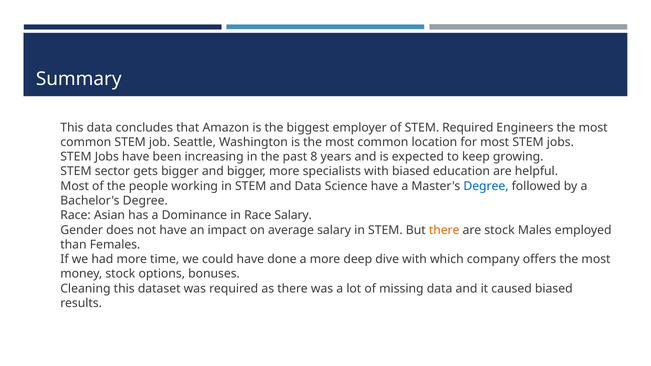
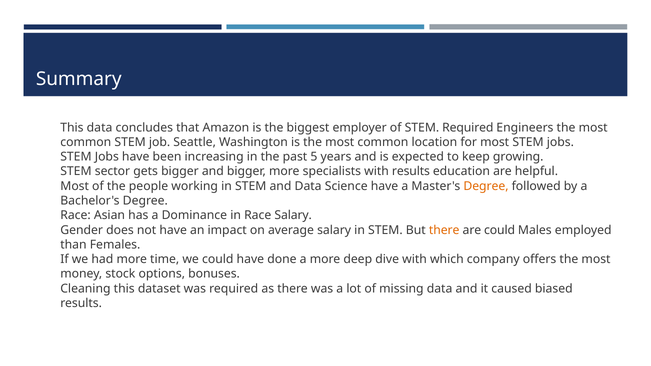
8: 8 -> 5 (314, 157)
with biased: biased -> results (411, 172)
Degree colour: blue -> orange (486, 186)
are stock: stock -> could (500, 230)
